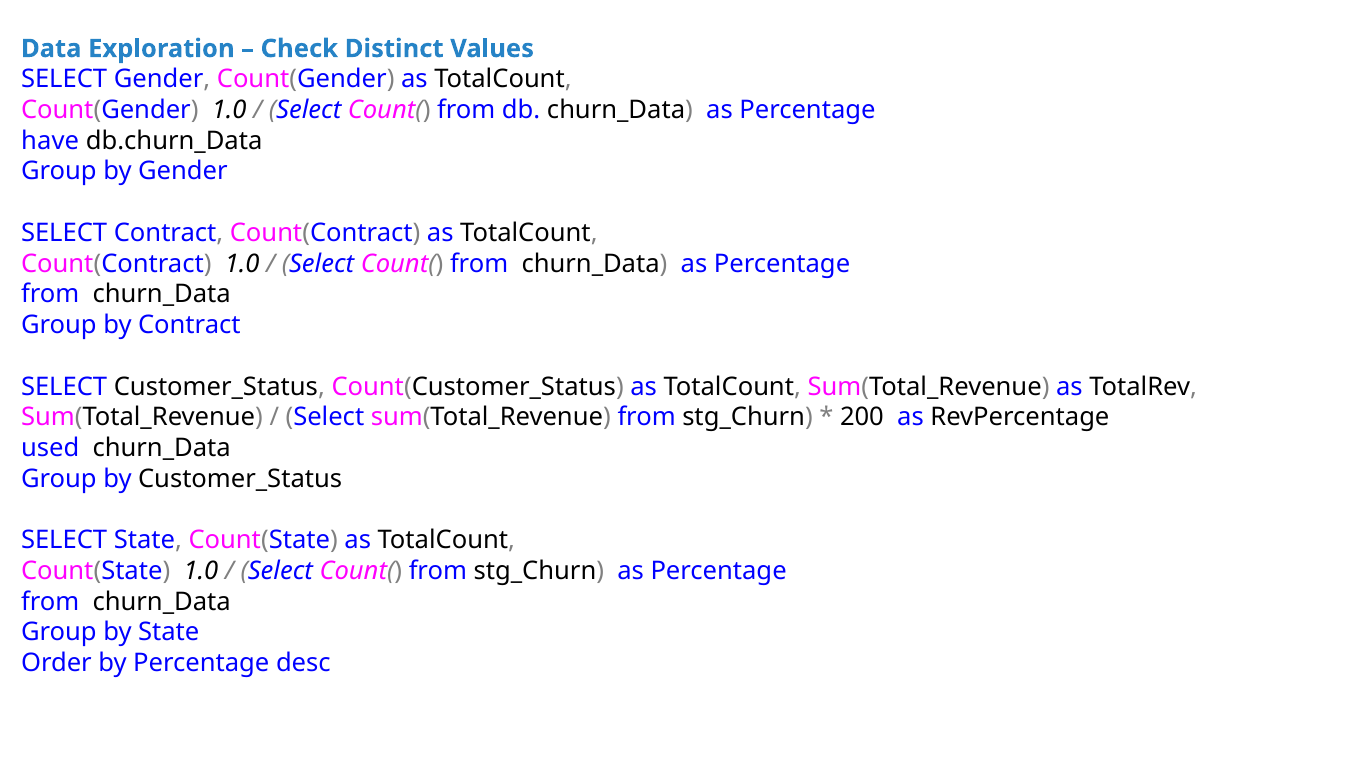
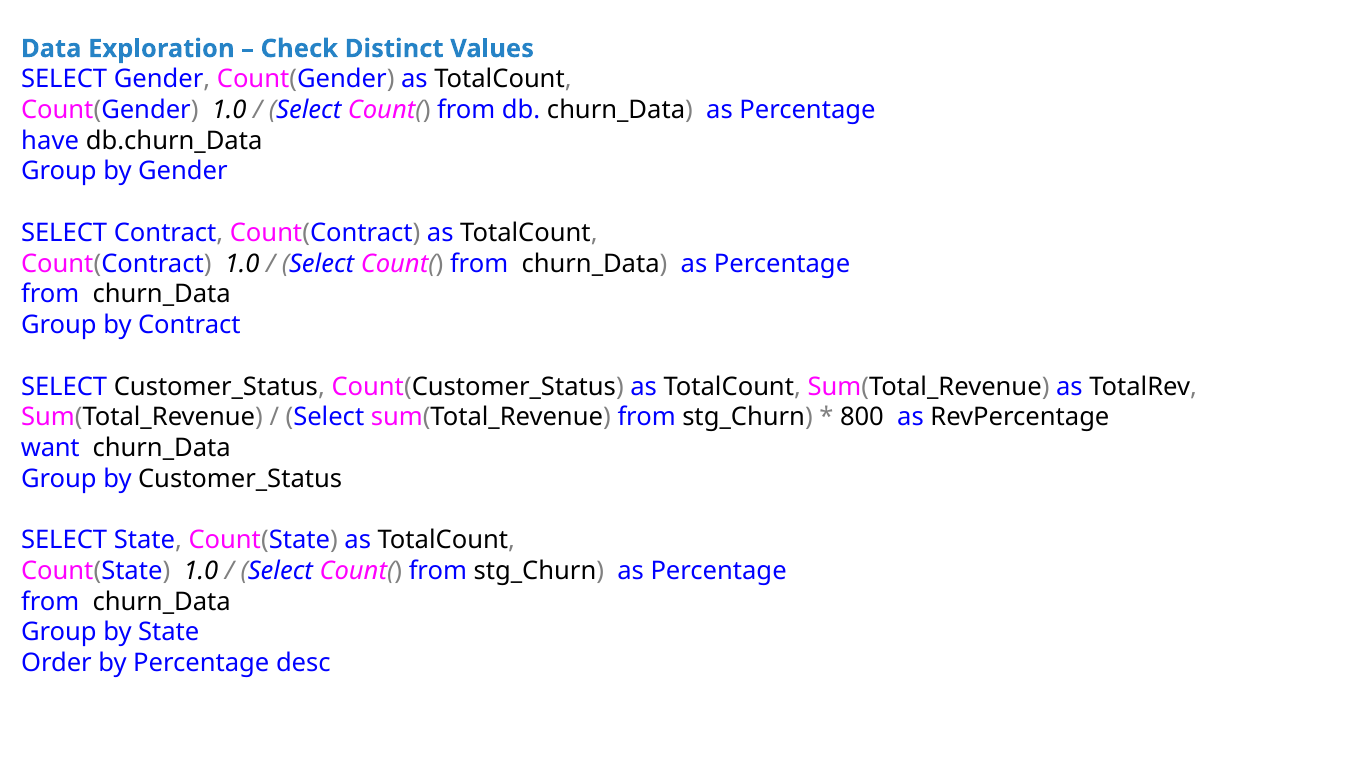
200: 200 -> 800 (862, 417)
used: used -> want (50, 448)
